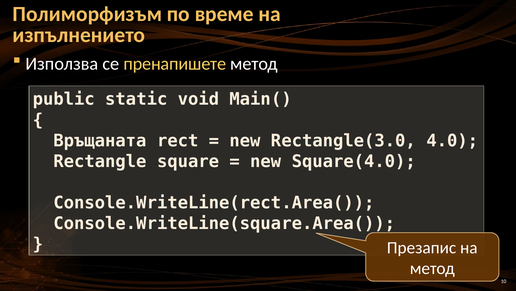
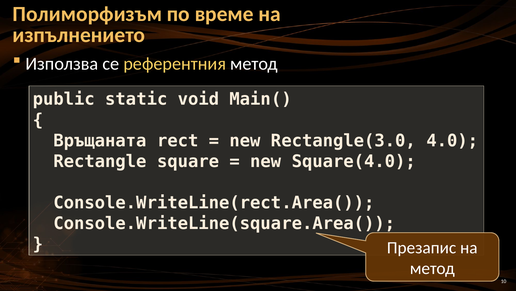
пренапишете: пренапишете -> референтния (175, 64)
